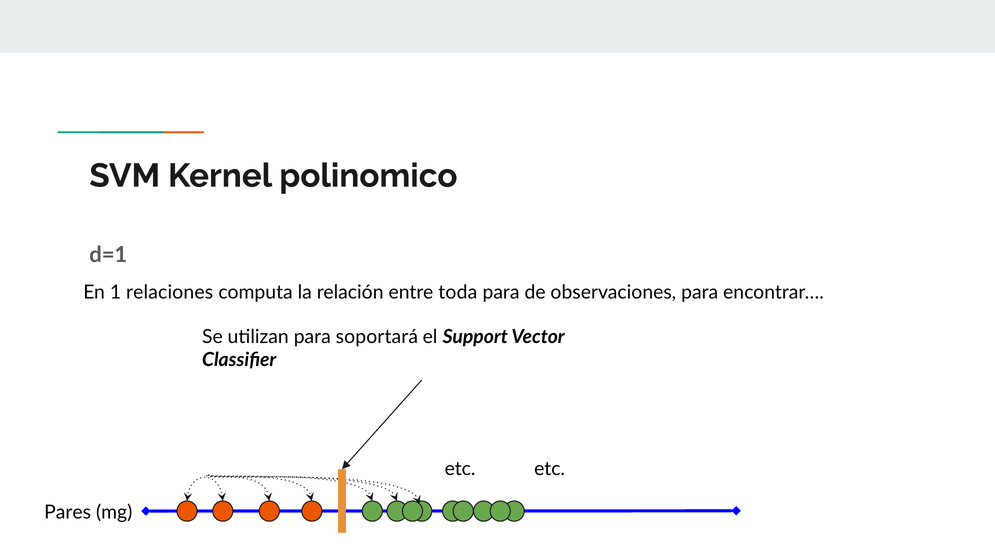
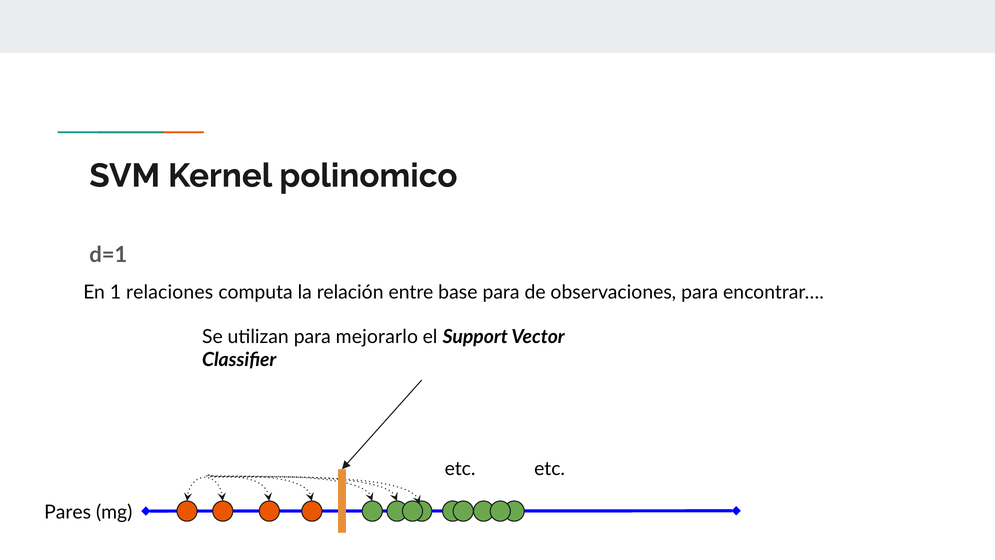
toda: toda -> base (458, 292)
soportará: soportará -> mejorarlo (377, 336)
